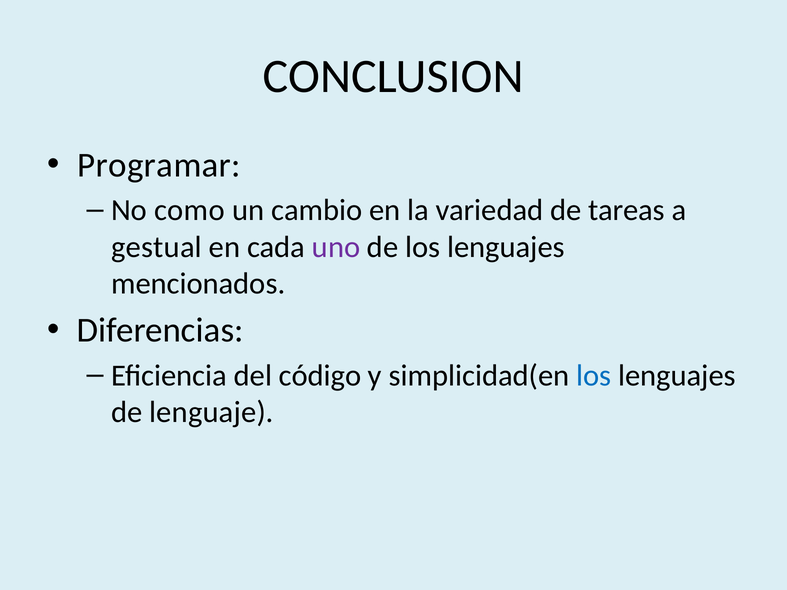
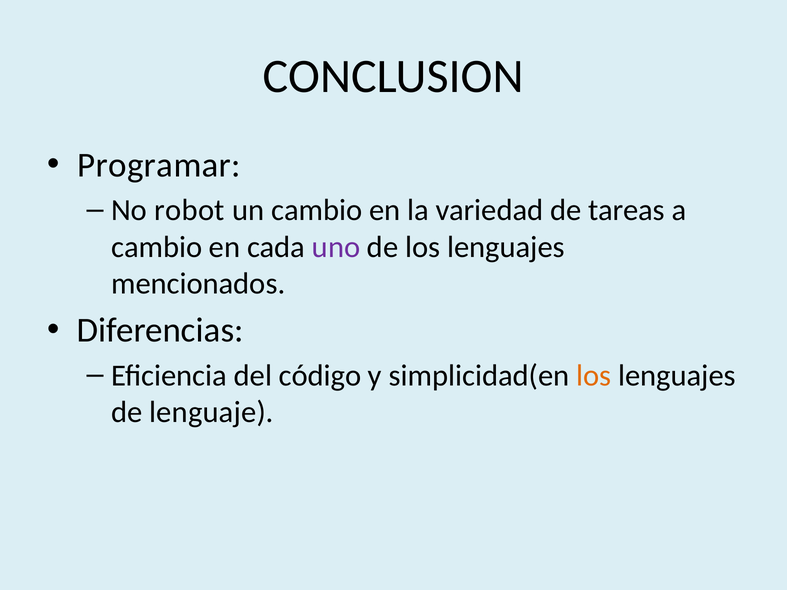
como: como -> robot (189, 210)
gestual: gestual -> cambio (157, 247)
los colour: blue -> orange (594, 376)
